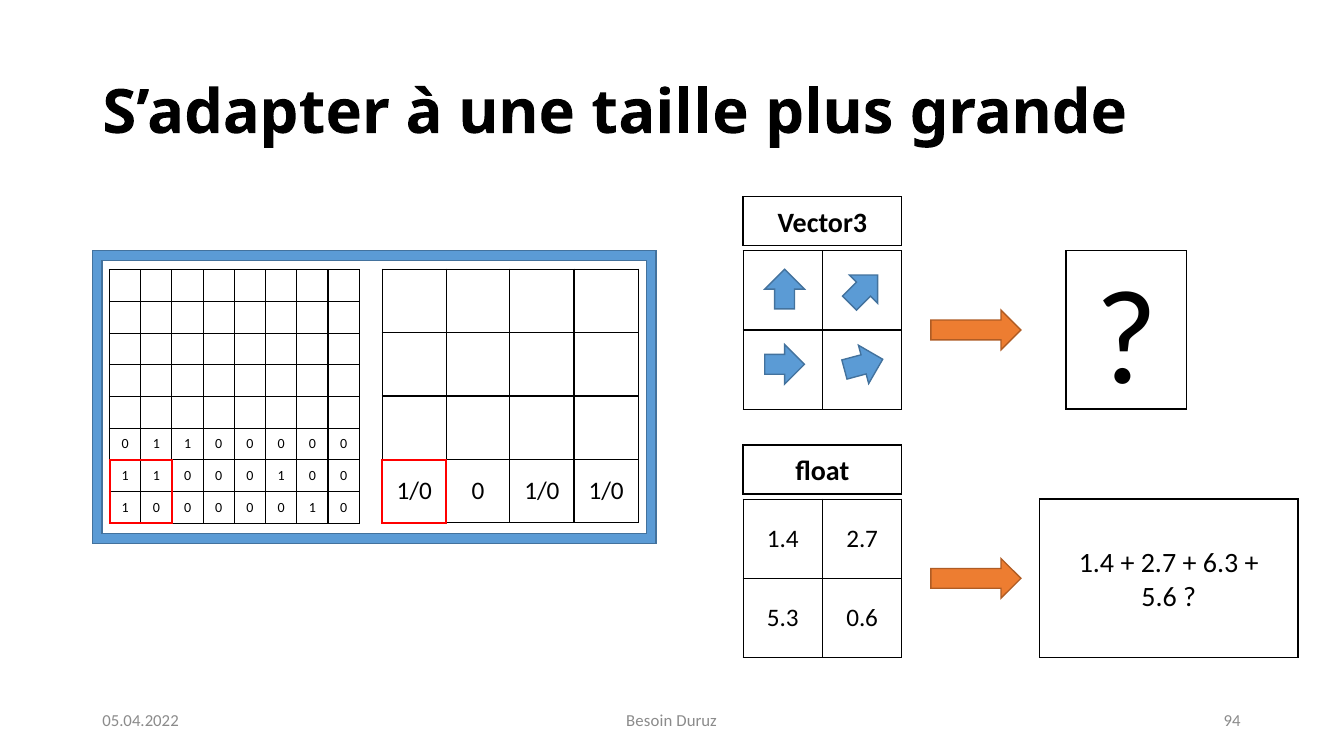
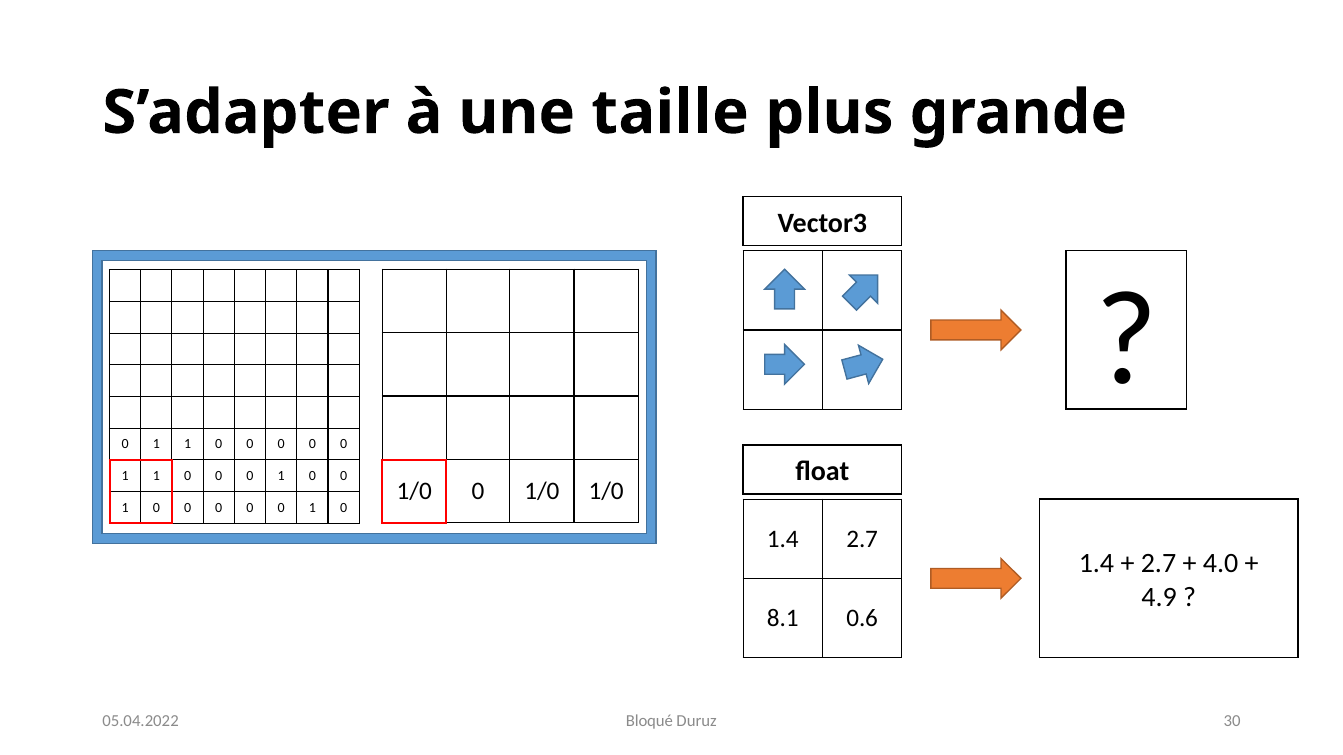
6.3: 6.3 -> 4.0 (1221, 564)
5.6: 5.6 -> 4.9 (1159, 597)
5.3: 5.3 -> 8.1 (783, 619)
Besoin: Besoin -> Bloqué (649, 721)
94: 94 -> 30 (1232, 721)
